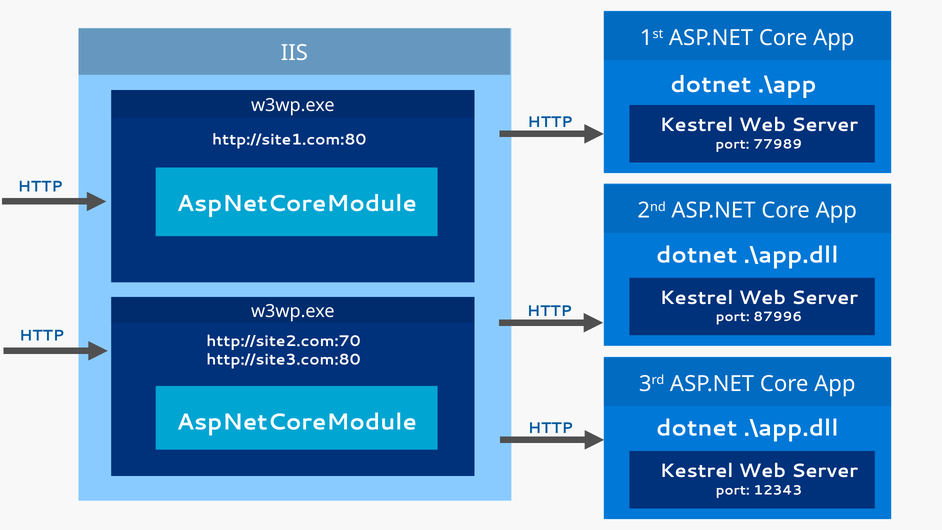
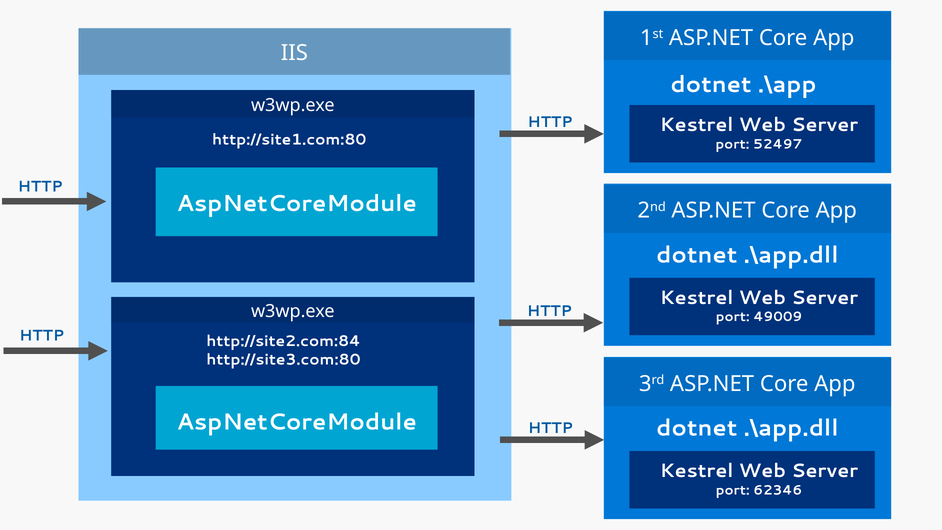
77989: 77989 -> 52497 (778, 144)
87996: 87996 -> 49009 (778, 317)
http://site2.com:70: http://site2.com:70 -> http://site2.com:84 (284, 341)
12343: 12343 -> 62346 (778, 490)
